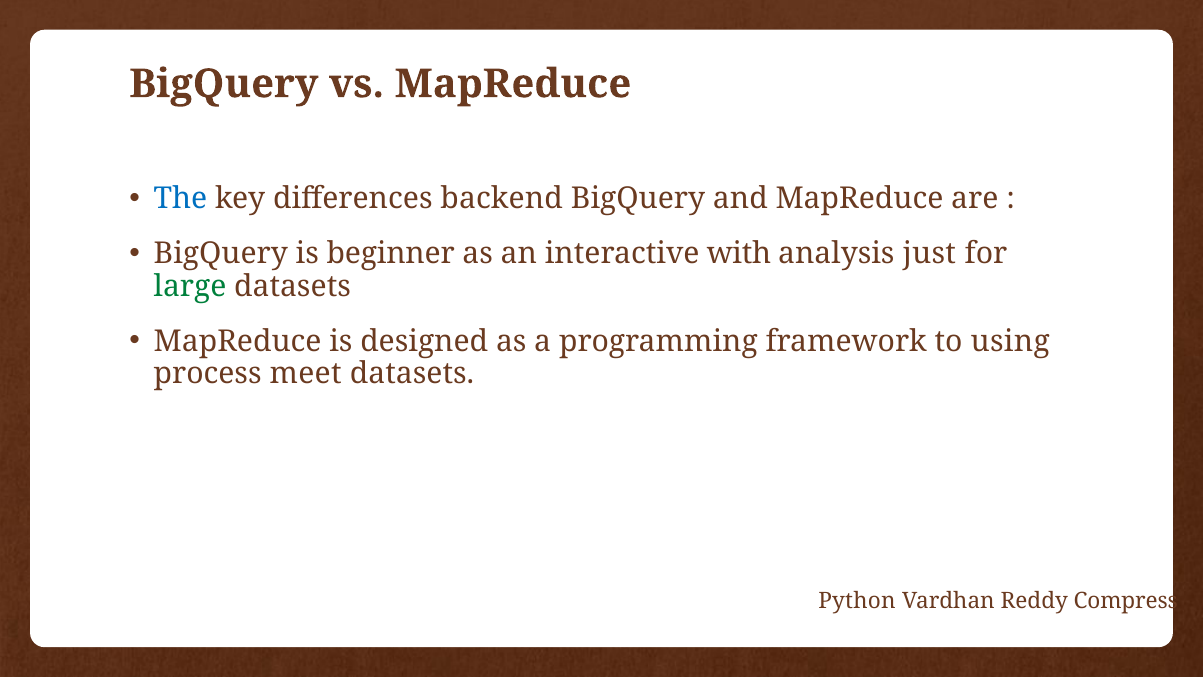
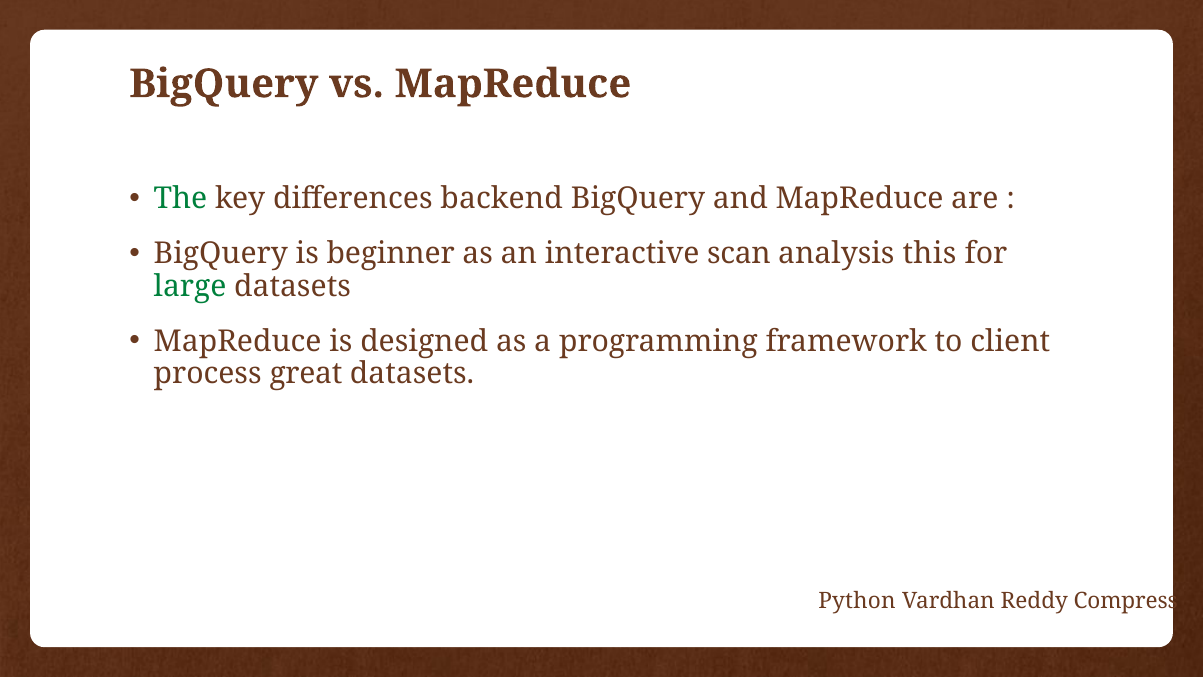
The colour: blue -> green (180, 199)
with: with -> scan (739, 254)
just: just -> this (929, 254)
using: using -> client (1010, 341)
meet: meet -> great (306, 374)
